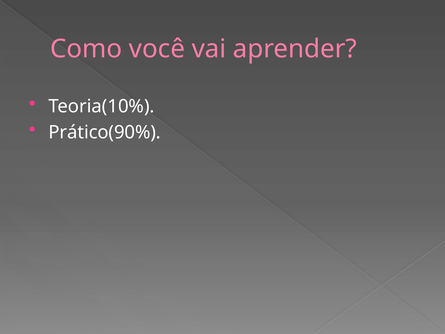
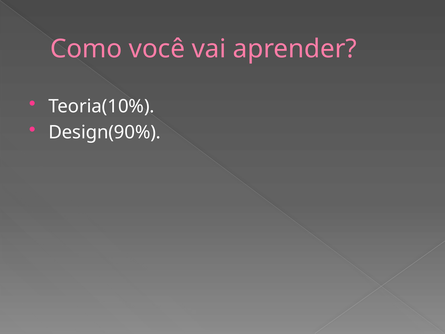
Prático(90%: Prático(90% -> Design(90% (105, 132)
